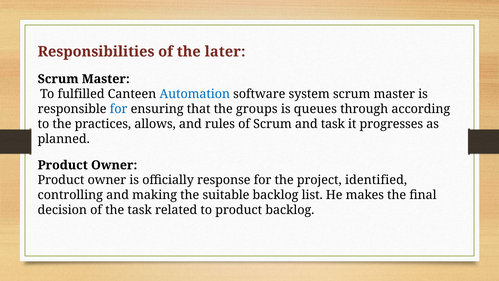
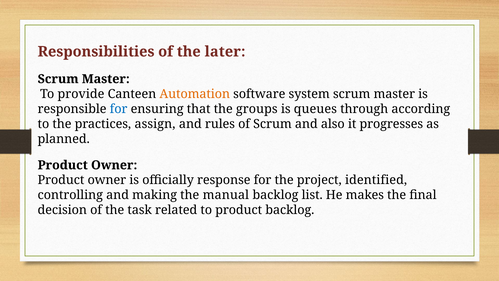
fulfilled: fulfilled -> provide (81, 94)
Automation colour: blue -> orange (195, 94)
allows: allows -> assign (155, 124)
and task: task -> also (333, 124)
suitable: suitable -> manual (226, 195)
